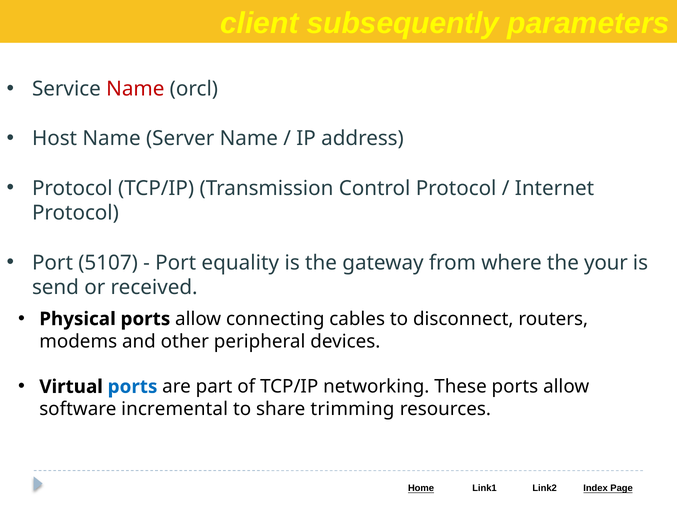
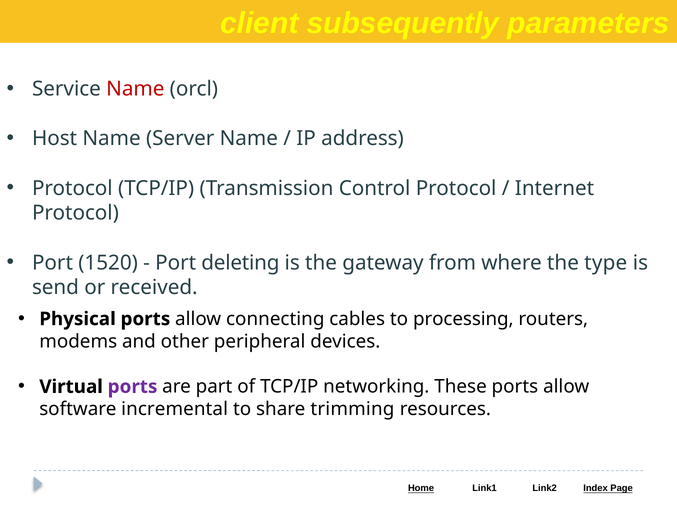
5107: 5107 -> 1520 (108, 263)
equality: equality -> deleting (240, 263)
your: your -> type (606, 263)
disconnect: disconnect -> processing (463, 319)
ports colour: blue -> purple (133, 387)
